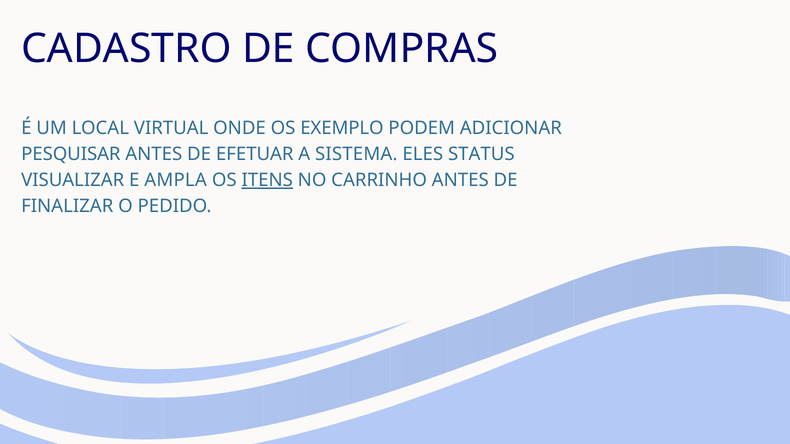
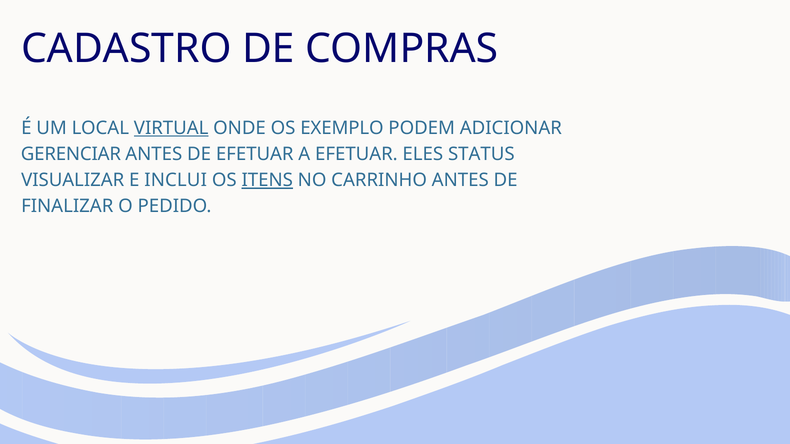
VIRTUAL underline: none -> present (171, 128)
PESQUISAR: PESQUISAR -> GERENCIAR (71, 154)
A SISTEMA: SISTEMA -> EFETUAR (356, 154)
AMPLA: AMPLA -> INCLUI (176, 180)
